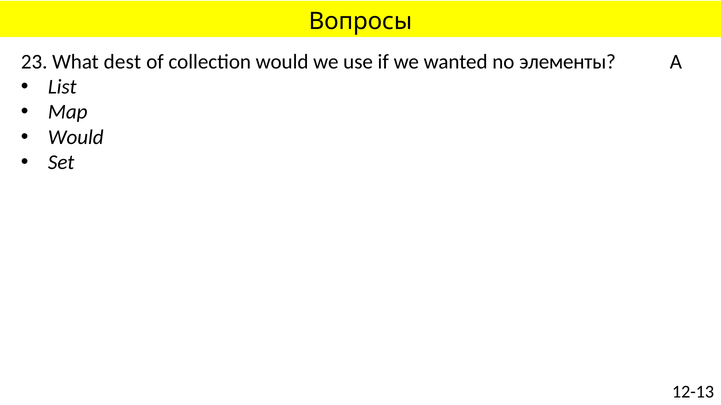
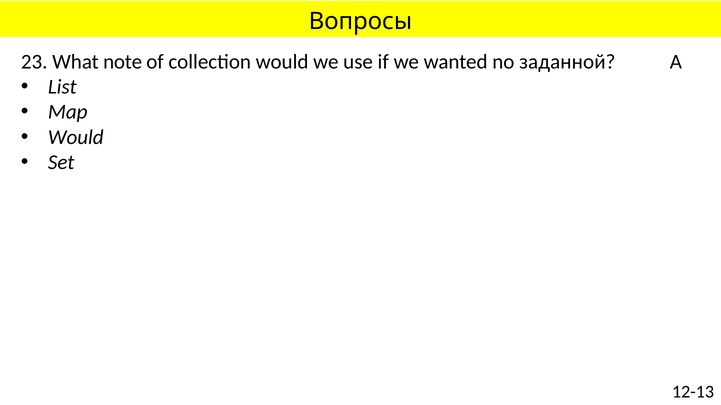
dest: dest -> note (123, 62)
элементы: элементы -> заданной (567, 62)
